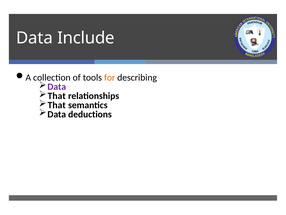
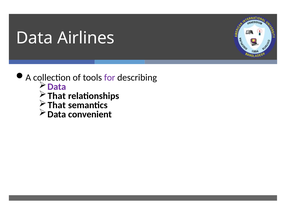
Include: Include -> Airlines (86, 38)
for colour: orange -> purple (110, 77)
deductions: deductions -> convenient (90, 114)
